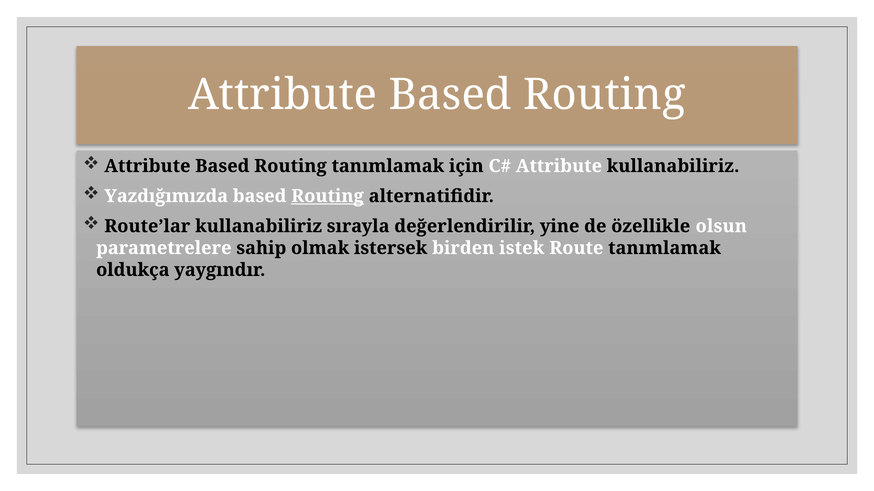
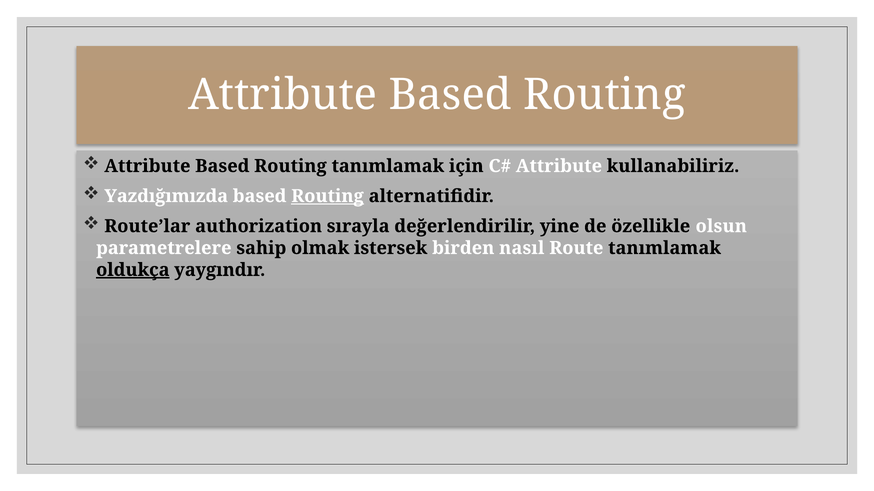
Route’lar kullanabiliriz: kullanabiliriz -> authorization (259, 226)
istek: istek -> nasıl (522, 248)
oldukça underline: none -> present (133, 270)
